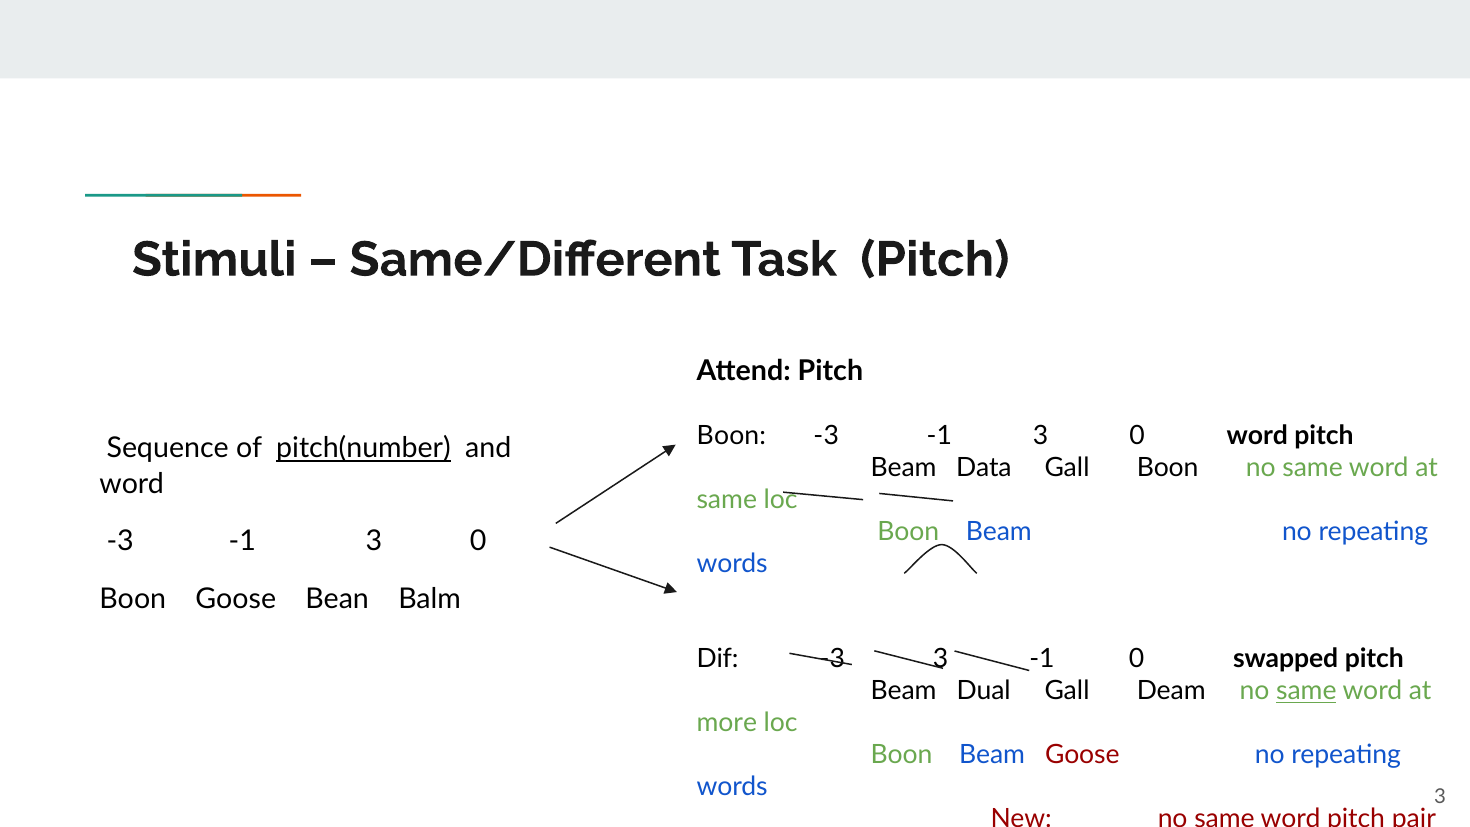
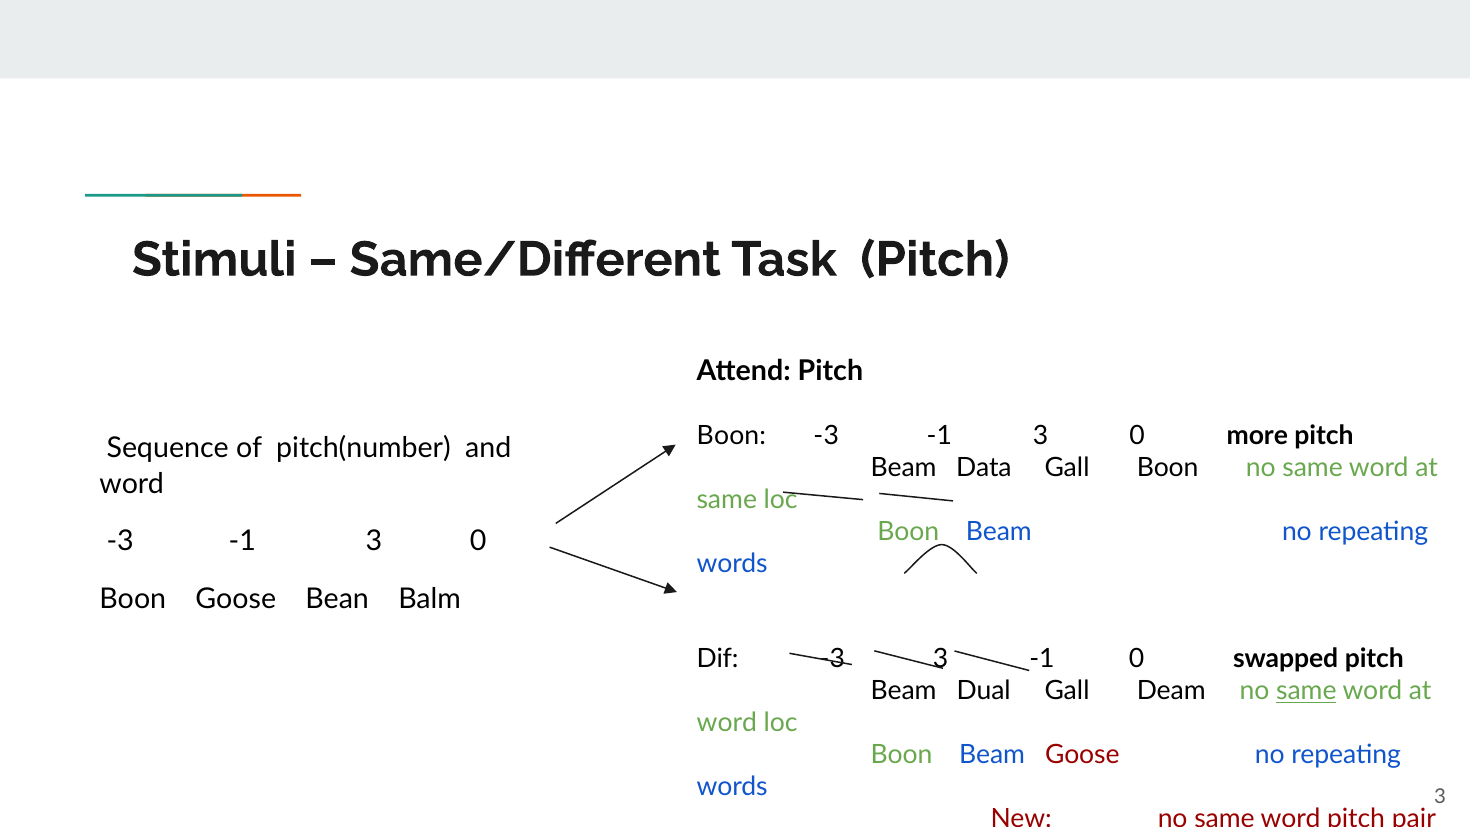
0 word: word -> more (1257, 436)
pitch(number underline: present -> none (363, 448)
more: more -> word (727, 723)
